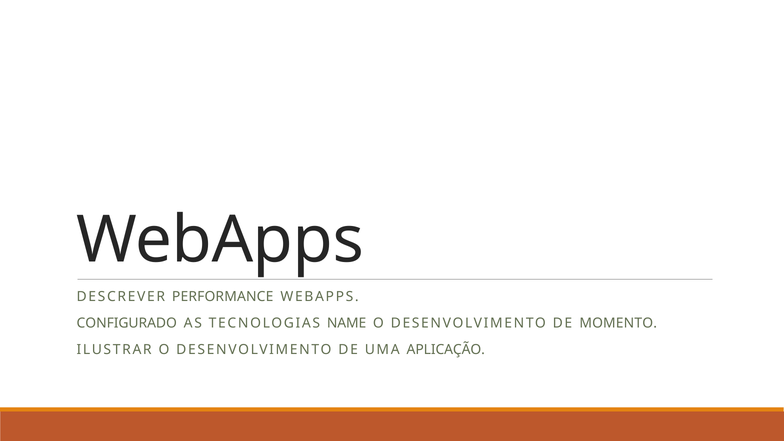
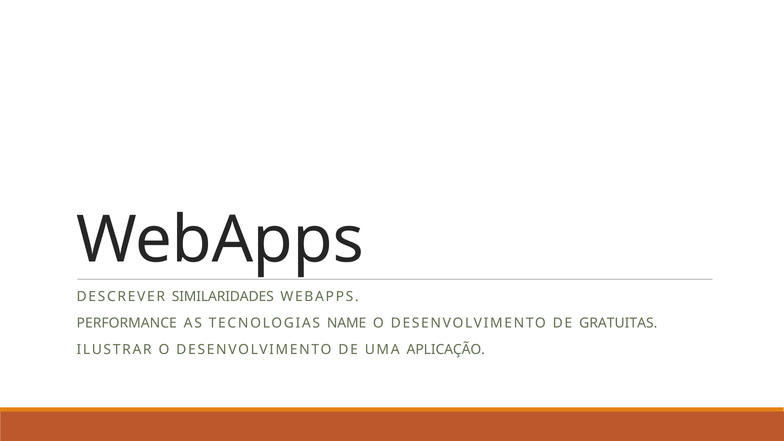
PERFORMANCE: PERFORMANCE -> SIMILARIDADES (223, 297)
CONFIGURADO: CONFIGURADO -> PERFORMANCE (127, 323)
MOMENTO: MOMENTO -> GRATUITAS (618, 323)
